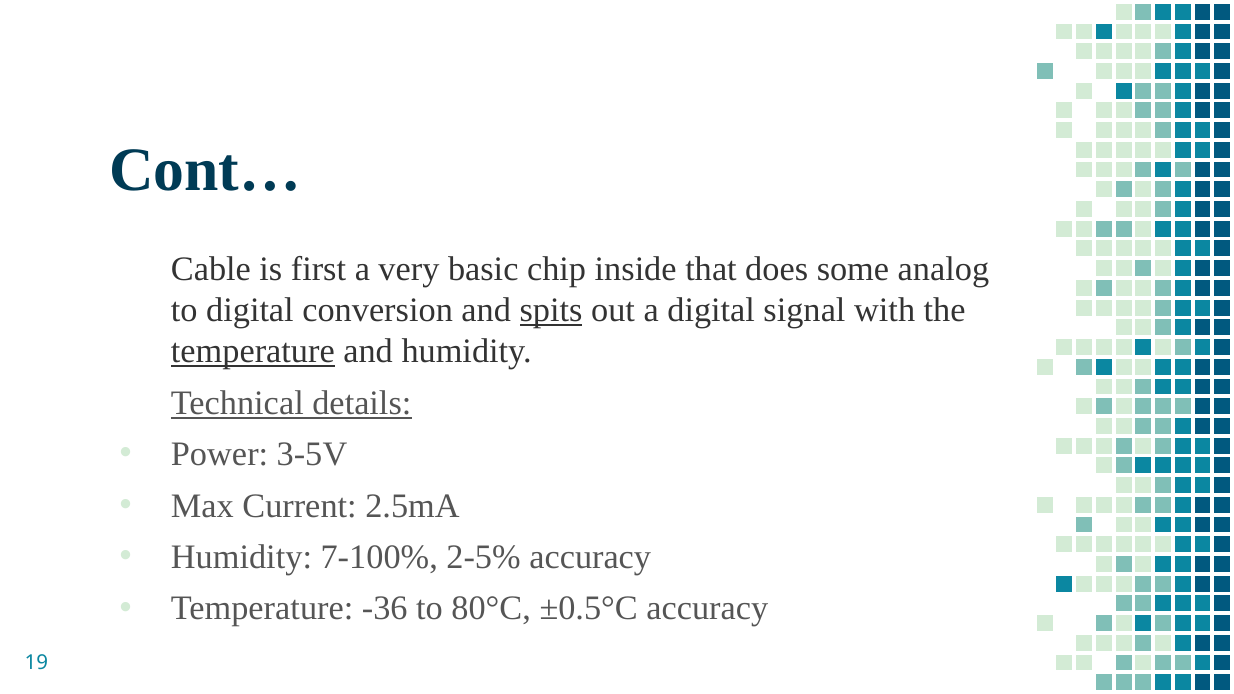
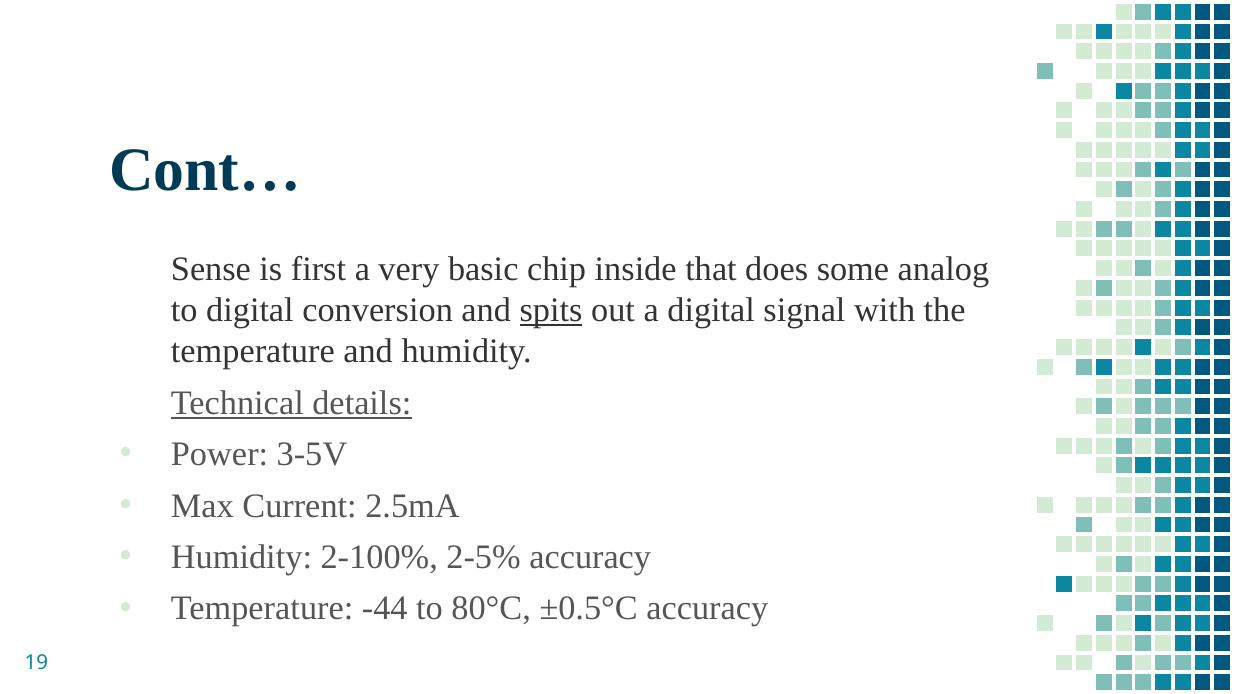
Cable: Cable -> Sense (211, 269)
temperature underline: present -> none (253, 352)
7-100%: 7-100% -> 2-100% (379, 557)
-36: -36 -> -44 (385, 609)
